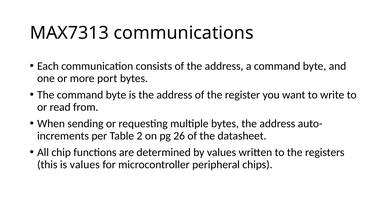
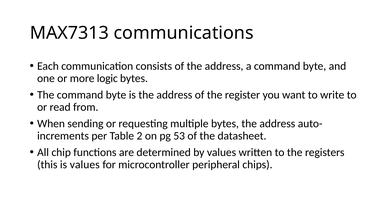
port: port -> logic (107, 78)
26: 26 -> 53 (179, 136)
